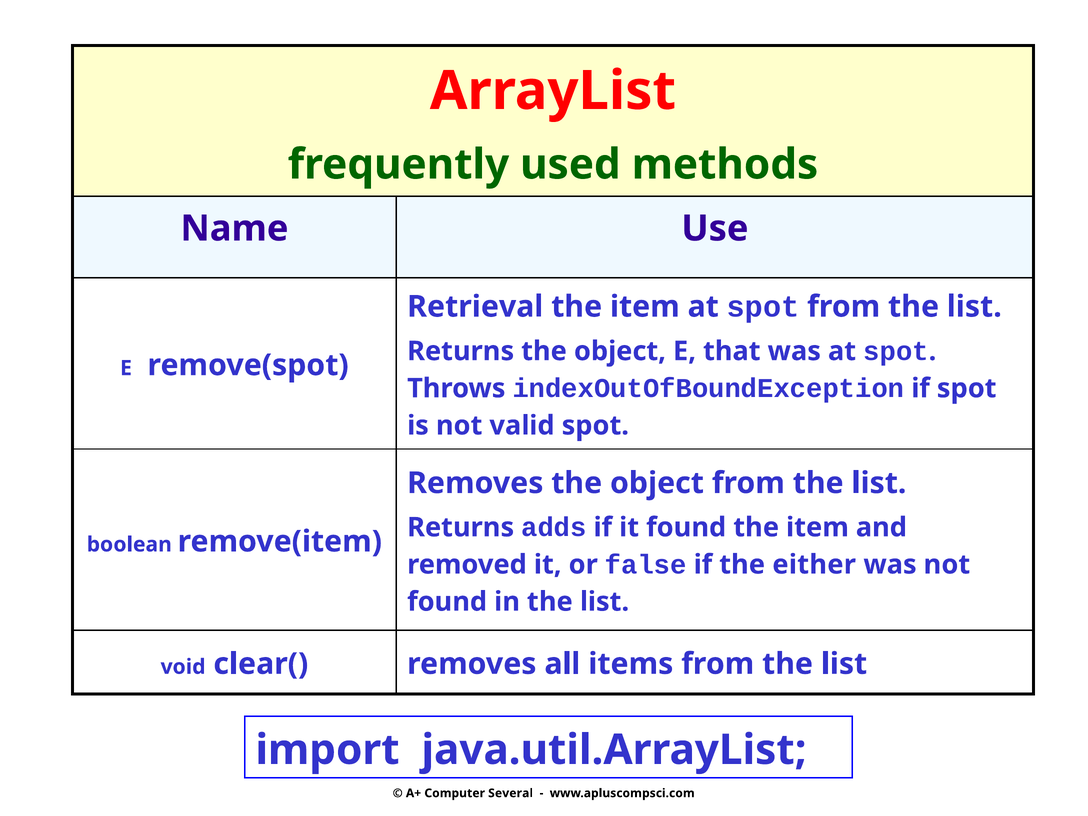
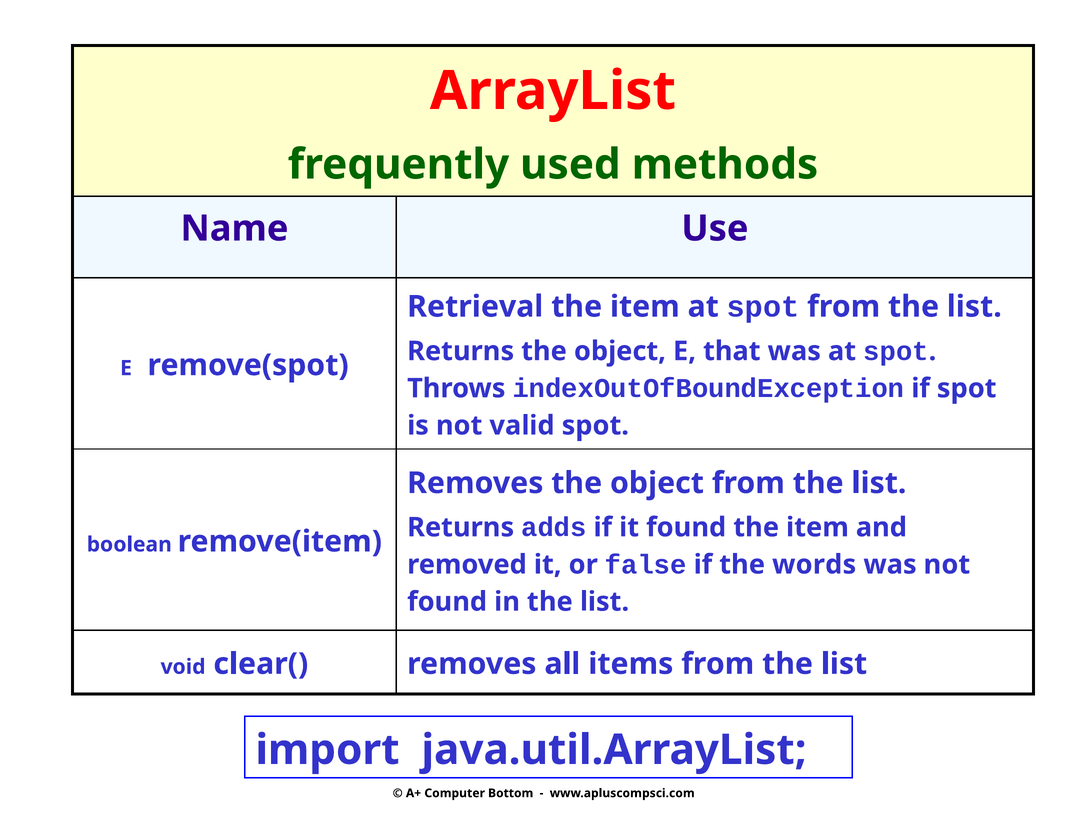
either: either -> words (814, 565)
Several: Several -> Bottom (511, 793)
